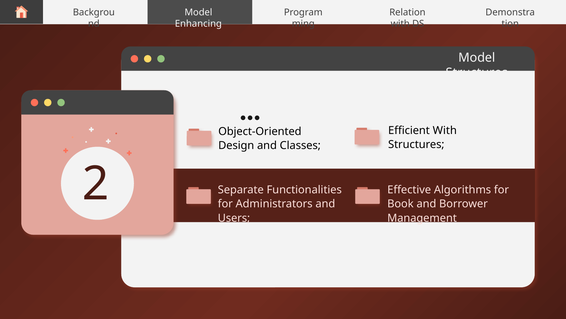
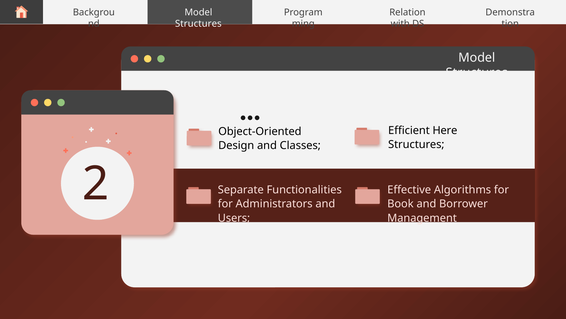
Enhancing: Enhancing -> Structures (198, 24)
Efficient With: With -> Here (445, 130)
